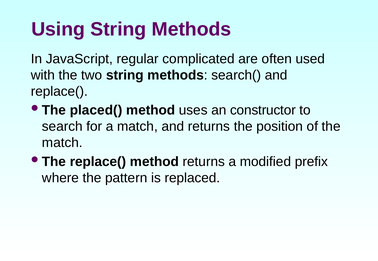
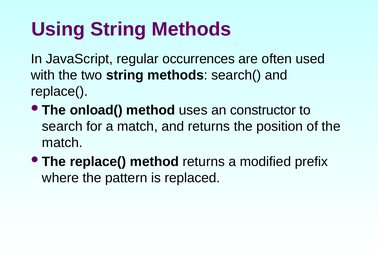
complicated: complicated -> occurrences (199, 59)
placed(: placed( -> onload( (96, 111)
